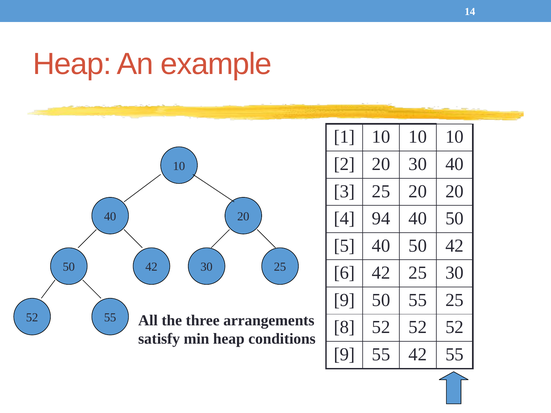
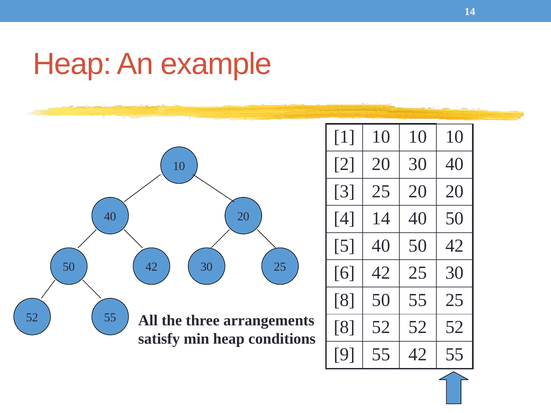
4 94: 94 -> 14 (381, 219)
9: 9 -> 8 (344, 300)
